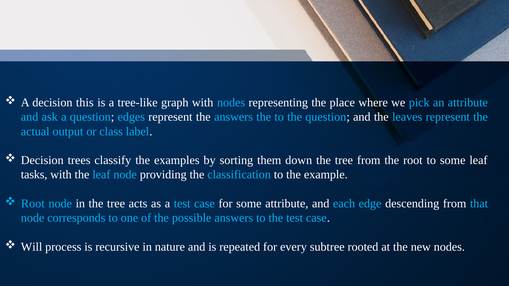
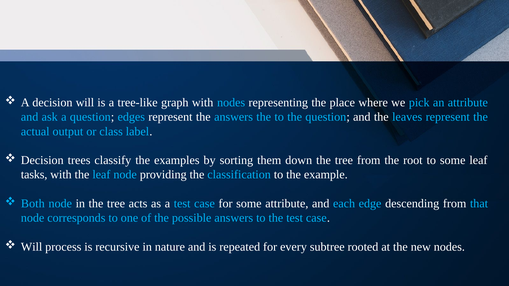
decision this: this -> will (85, 103)
Root: Root -> Both (33, 204)
